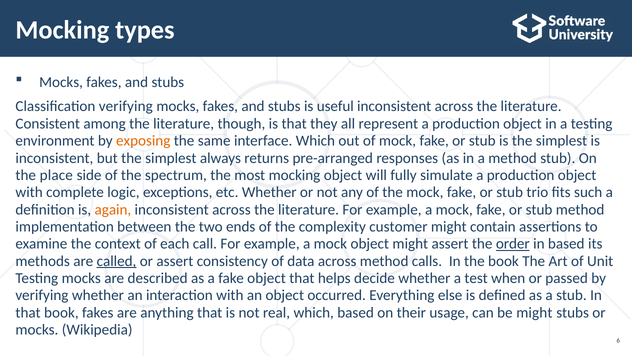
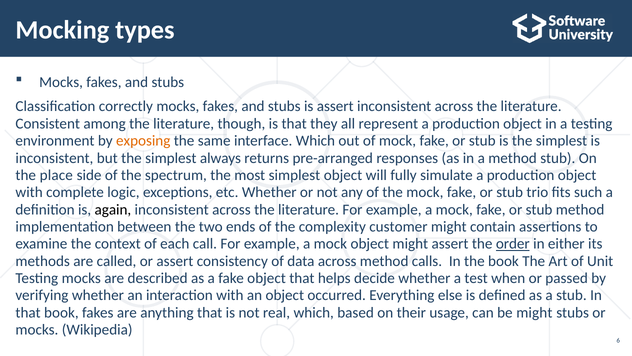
Classification verifying: verifying -> correctly (126, 106)
is useful: useful -> assert (335, 106)
most mocking: mocking -> simplest (294, 175)
again colour: orange -> black (113, 209)
in based: based -> either (566, 244)
called underline: present -> none (117, 261)
